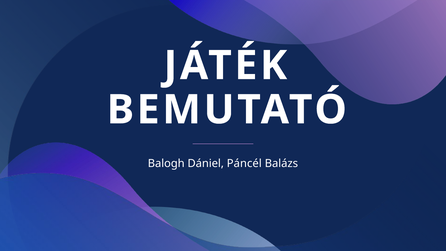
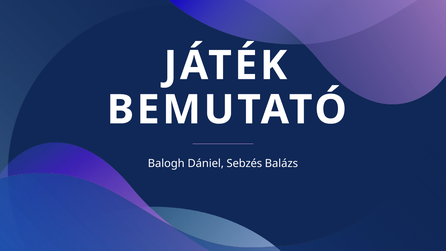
Páncél: Páncél -> Sebzés (244, 164)
